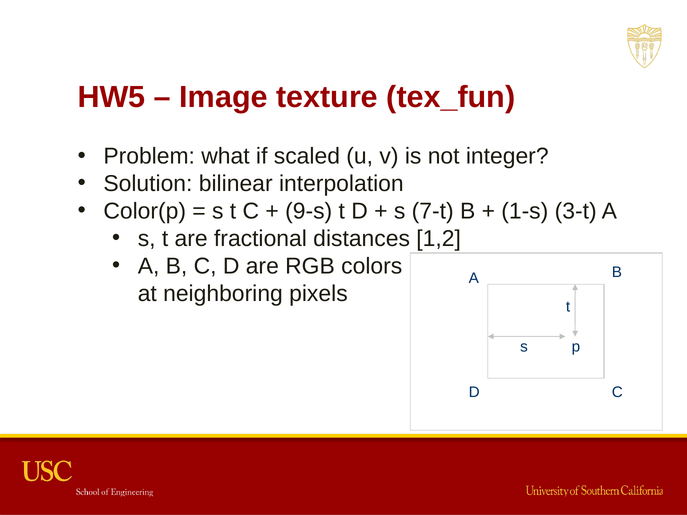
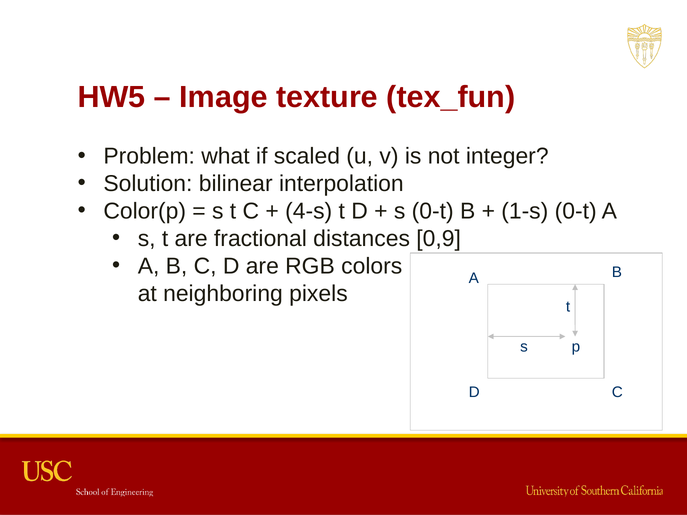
9-s: 9-s -> 4-s (309, 211)
s 7-t: 7-t -> 0-t (433, 211)
1-s 3-t: 3-t -> 0-t (576, 211)
1,2: 1,2 -> 0,9 (439, 239)
